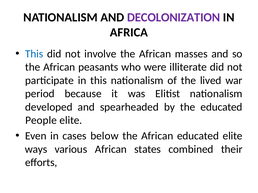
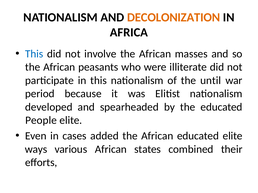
DECOLONIZATION colour: purple -> orange (174, 17)
lived: lived -> until (211, 81)
below: below -> added (105, 136)
